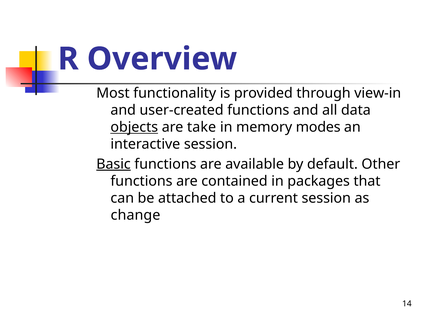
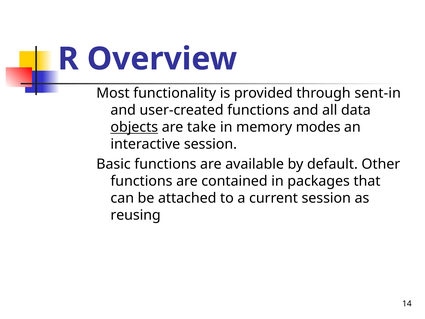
view-in: view-in -> sent-in (378, 93)
Basic underline: present -> none (114, 164)
change: change -> reusing (136, 215)
